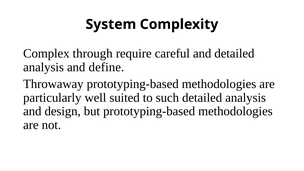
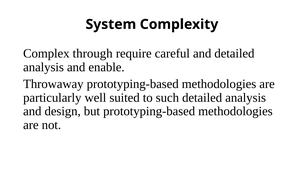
define: define -> enable (107, 67)
